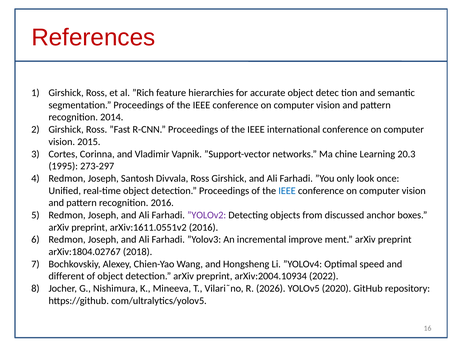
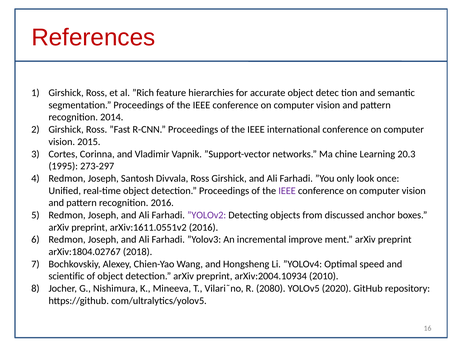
IEEE colour: blue -> purple (287, 191)
different: different -> scientific (66, 276)
2022: 2022 -> 2010 (324, 276)
2026: 2026 -> 2080 (271, 289)
